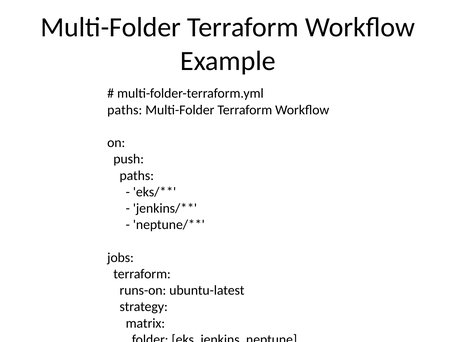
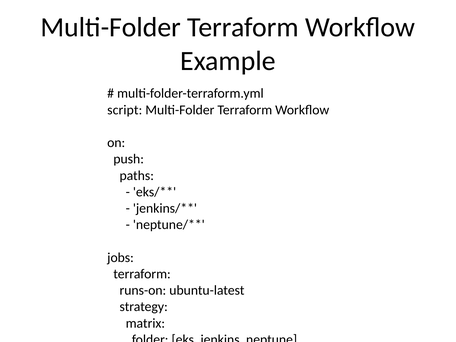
paths: paths -> script (125, 110)
